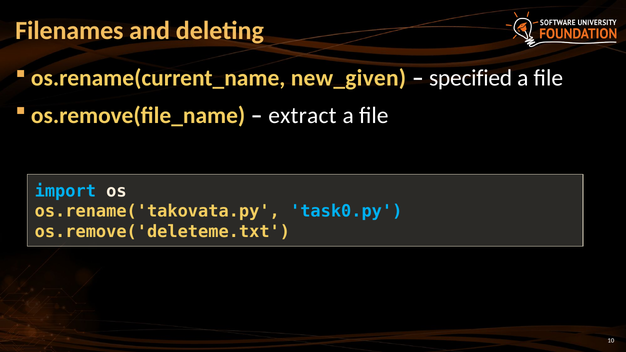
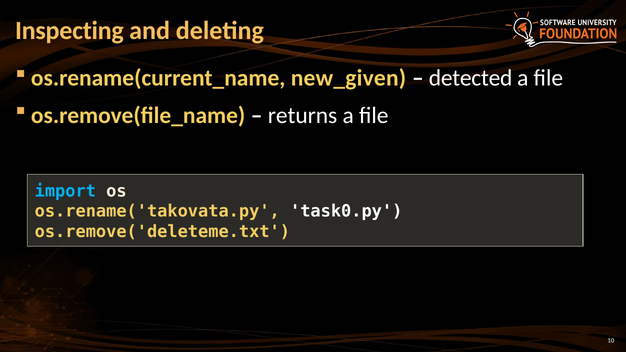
Filenames: Filenames -> Inspecting (69, 30)
specified: specified -> detected (471, 78)
extract: extract -> returns (303, 116)
task0.py colour: light blue -> white (346, 212)
